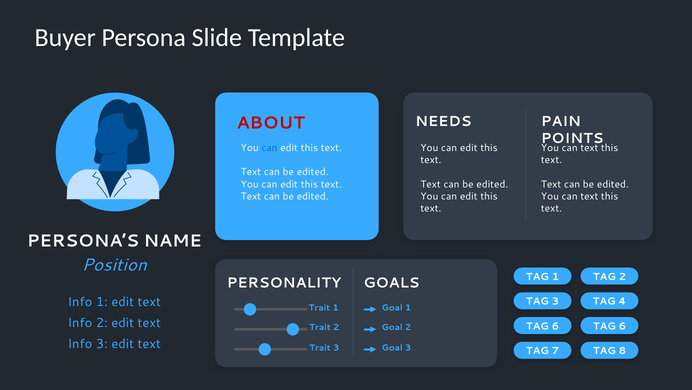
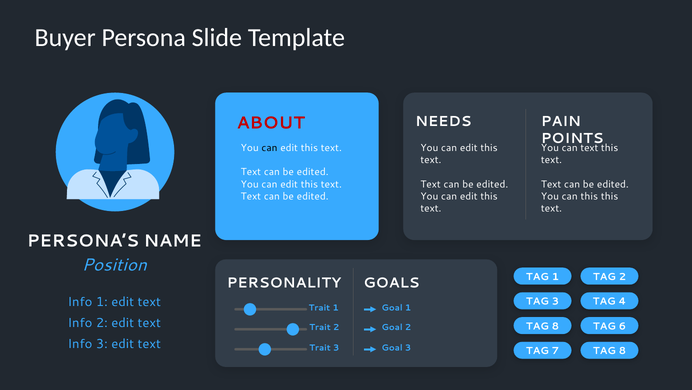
can colour: blue -> black (269, 148)
text: text -> this (589, 196)
6: 6 -> 8 (555, 326)
